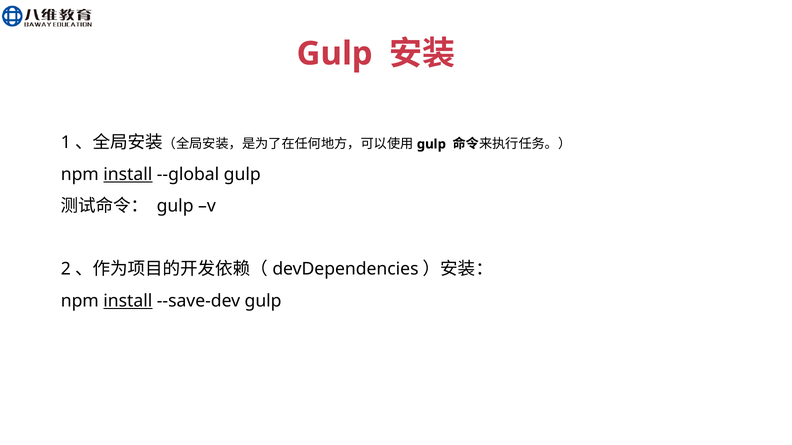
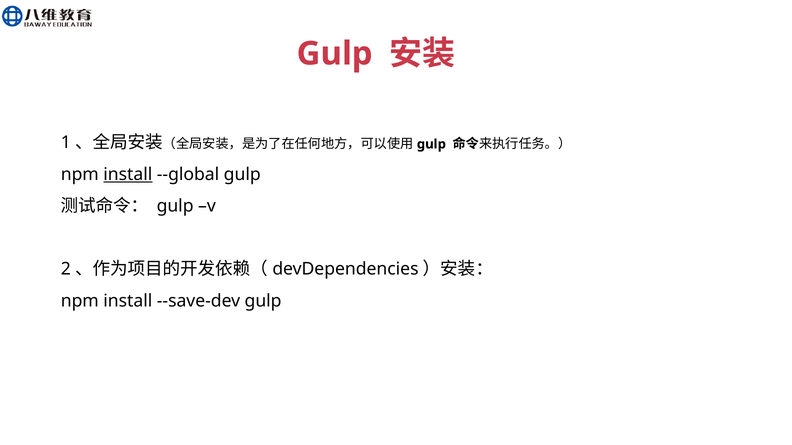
install underline: present -> none (128, 301)
